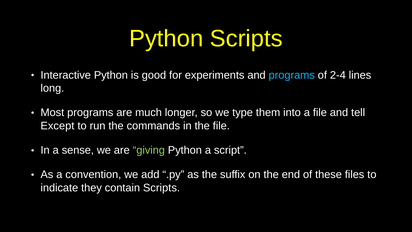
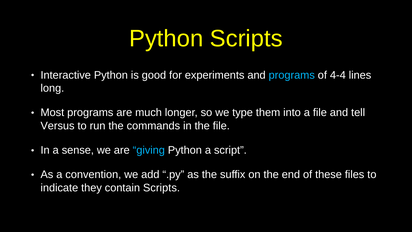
2-4: 2-4 -> 4-4 (338, 75)
Except: Except -> Versus (58, 126)
giving colour: light green -> light blue (149, 150)
